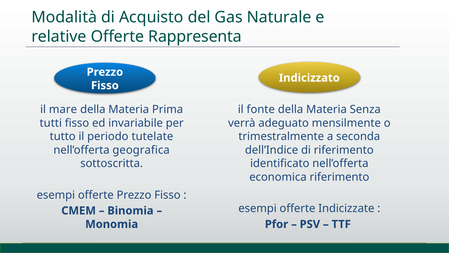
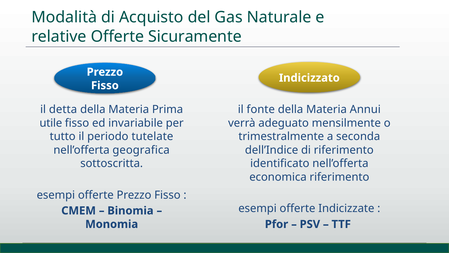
Rappresenta: Rappresenta -> Sicuramente (195, 37)
mare: mare -> detta (63, 109)
Senza: Senza -> Annui (365, 109)
tutti: tutti -> utile (51, 123)
